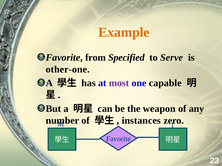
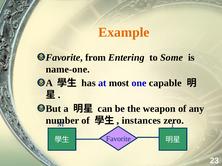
Specified: Specified -> Entering (126, 58)
Serve: Serve -> Some (172, 58)
other-one: other-one -> name-one (68, 70)
most colour: purple -> black (119, 83)
